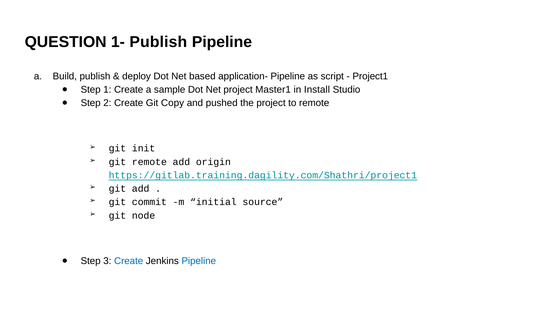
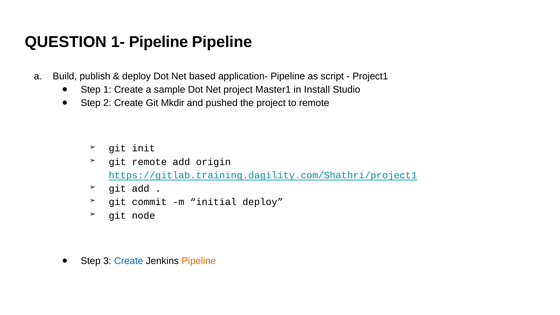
1- Publish: Publish -> Pipeline (158, 42)
Copy: Copy -> Mkdir (173, 103)
initial source: source -> deploy (263, 202)
Pipeline colour: blue -> orange (199, 261)
